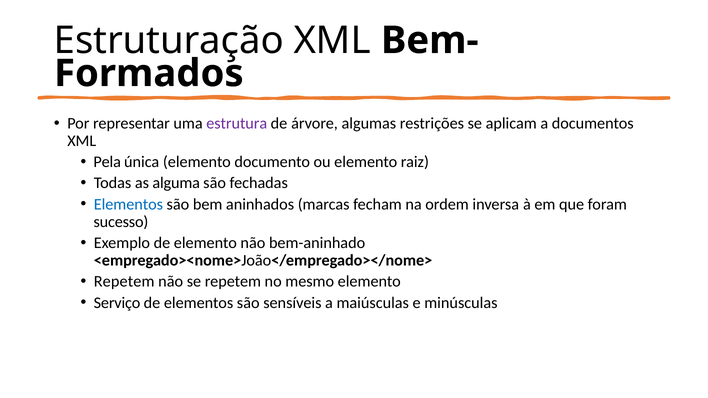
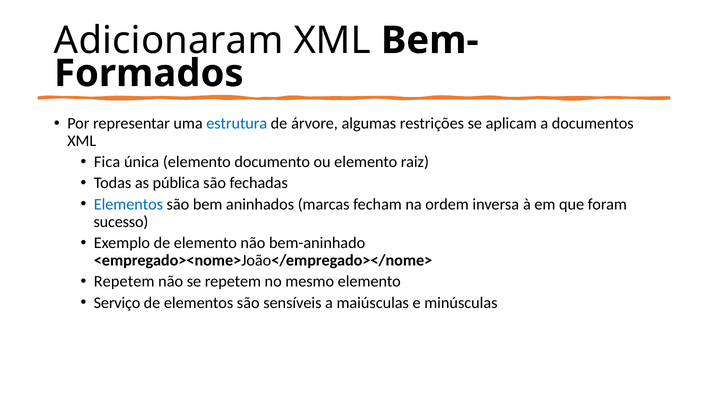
Estruturação: Estruturação -> Adicionaram (169, 40)
estrutura colour: purple -> blue (237, 123)
Pela: Pela -> Fica (107, 162)
alguma: alguma -> pública (176, 183)
